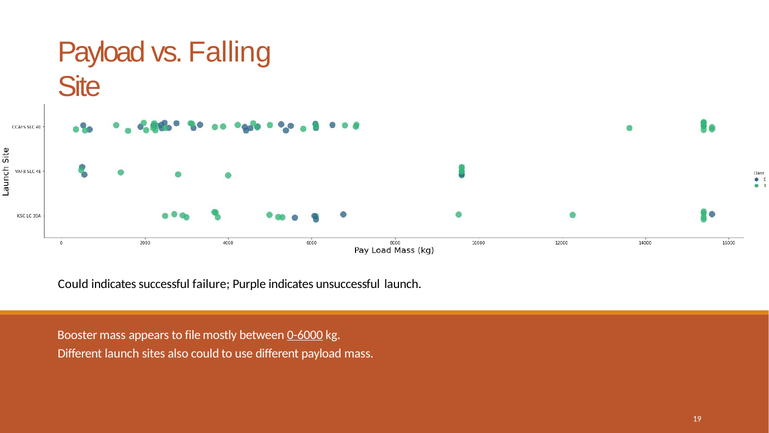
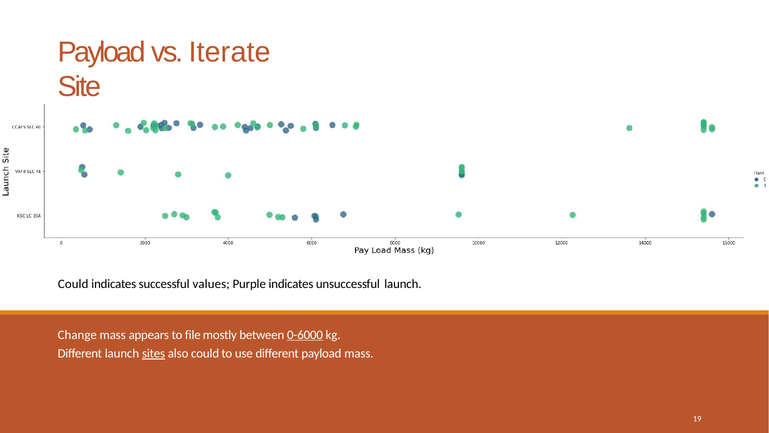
Falling: Falling -> Iterate (230, 52)
failure: failure -> values (211, 283)
Booster: Booster -> Change (77, 335)
sites underline: none -> present (154, 353)
